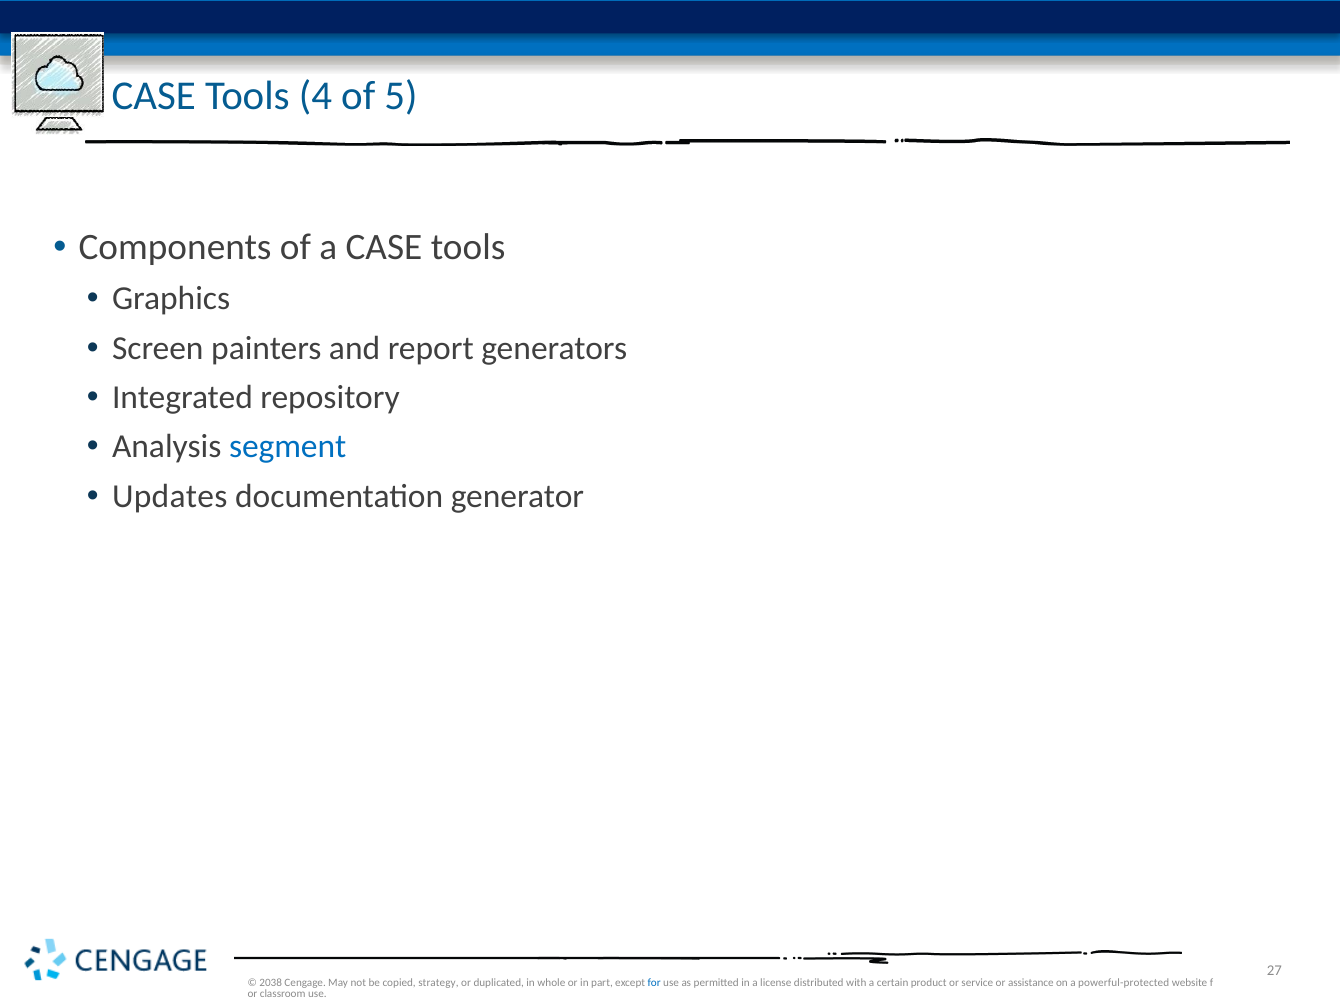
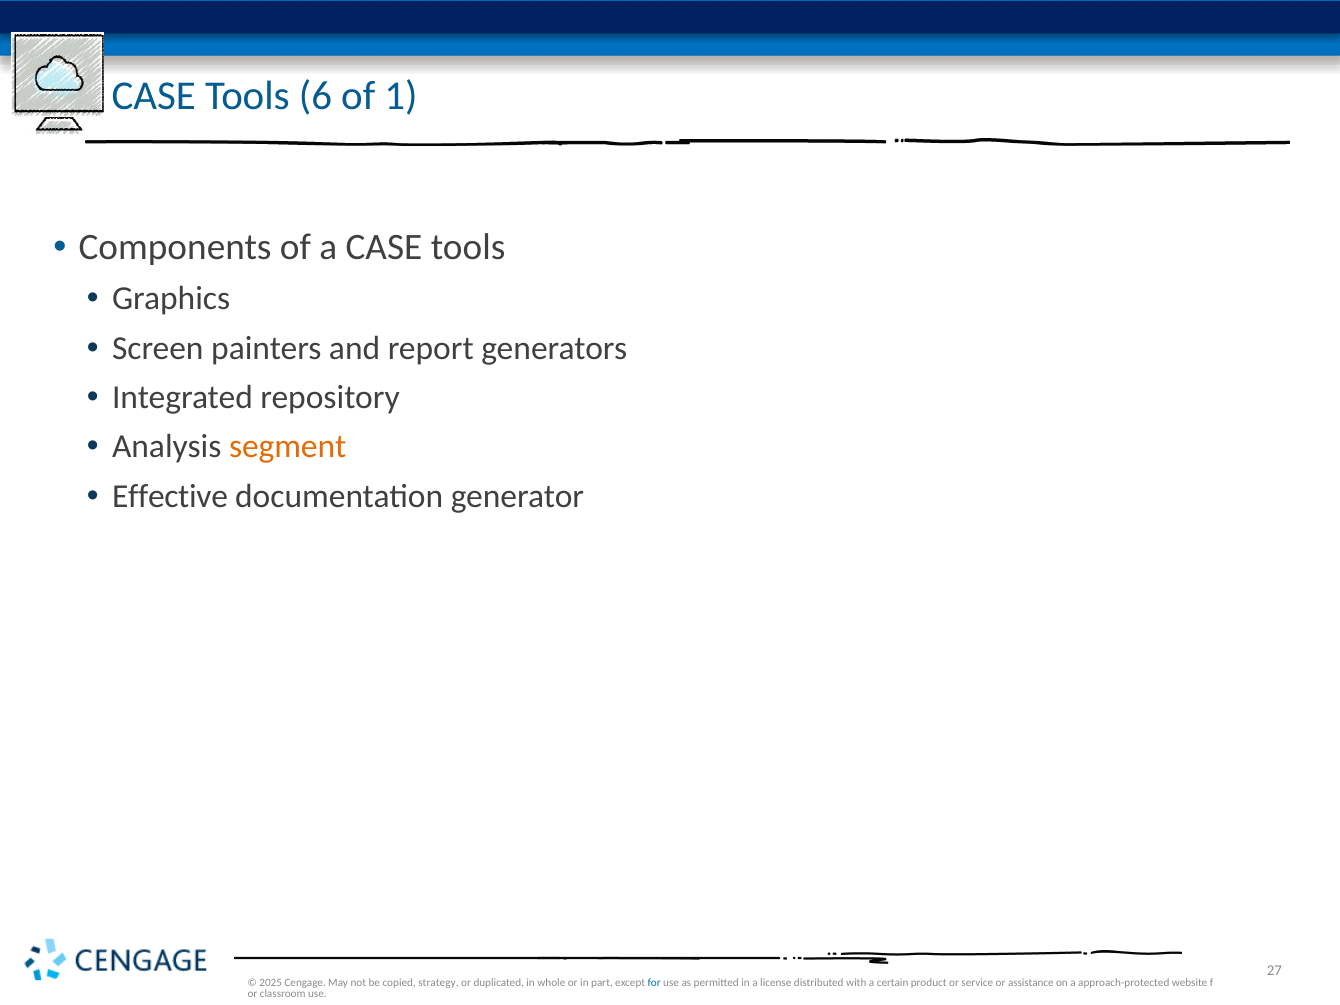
4: 4 -> 6 (315, 96)
5: 5 -> 1 (401, 96)
segment colour: blue -> orange (288, 447)
Updates: Updates -> Effective (170, 496)
2038: 2038 -> 2025 (271, 983)
powerful-protected: powerful-protected -> approach-protected (1124, 983)
